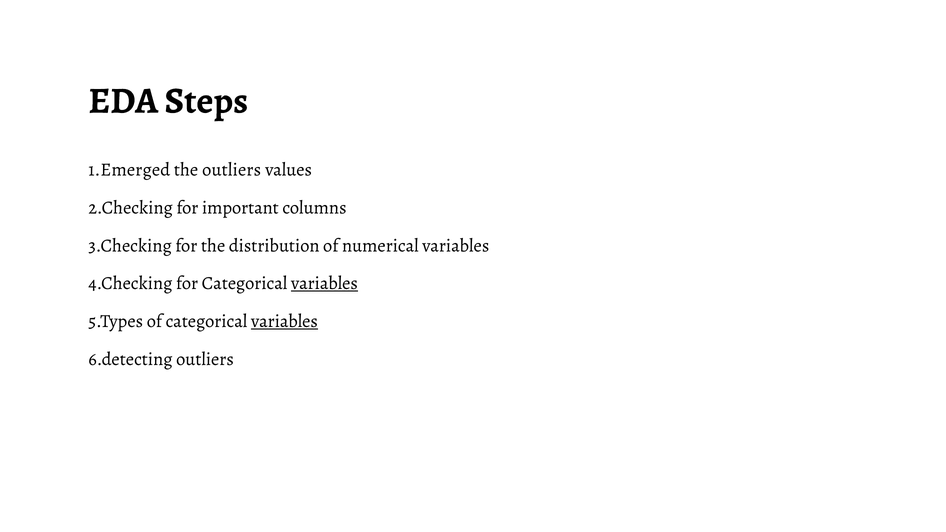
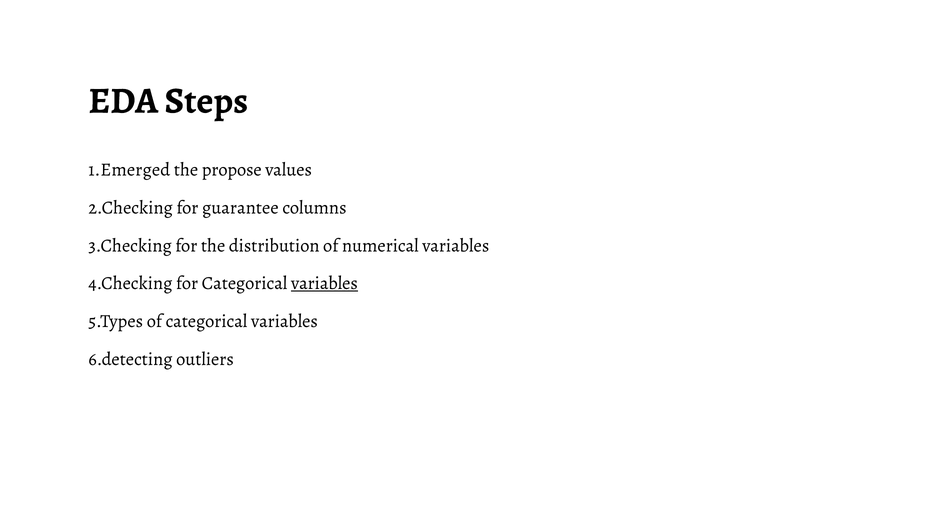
the outliers: outliers -> propose (232, 170)
important: important -> guarantee (240, 208)
variables underline: present -> none (284, 321)
